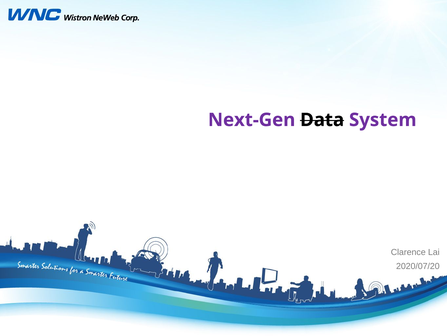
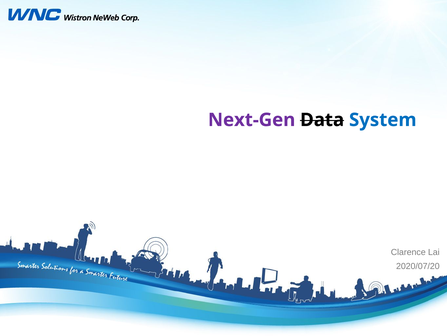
System colour: purple -> blue (383, 120)
